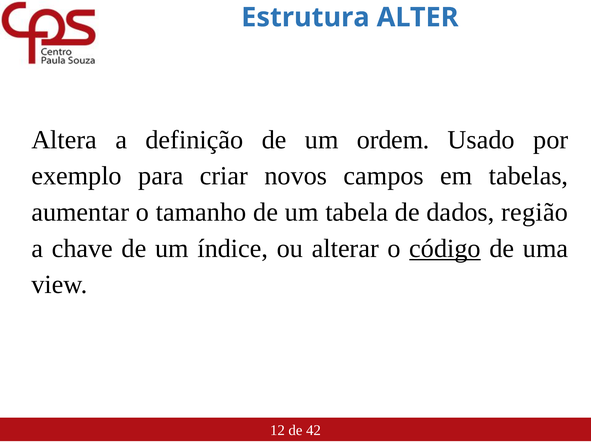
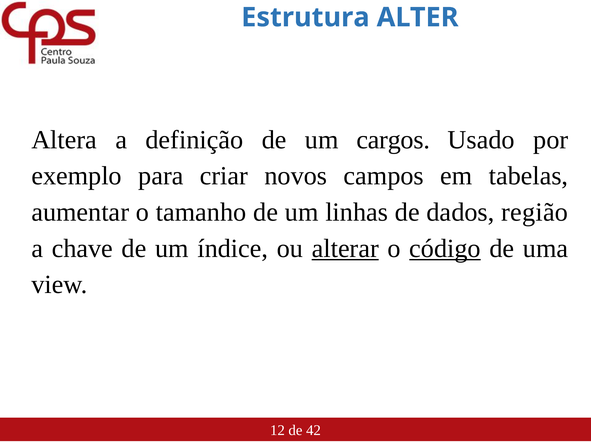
ordem: ordem -> cargos (393, 140)
tabela: tabela -> linhas (357, 212)
alterar underline: none -> present (345, 249)
